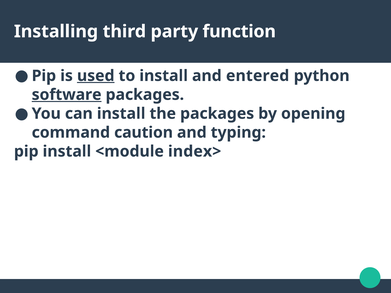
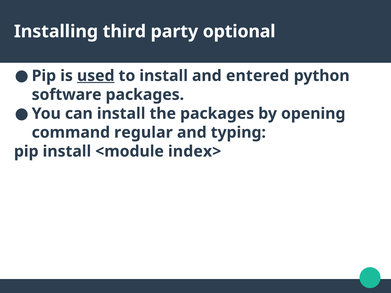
function: function -> optional (239, 32)
software underline: present -> none (67, 95)
caution: caution -> regular (143, 133)
